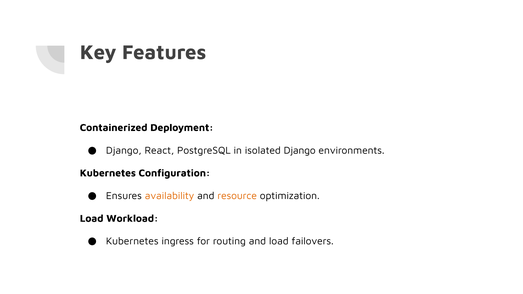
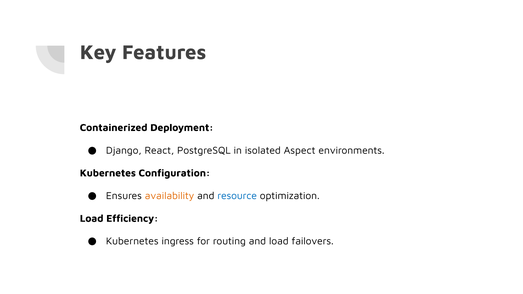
isolated Django: Django -> Aspect (300, 150)
resource colour: orange -> blue (237, 196)
Workload: Workload -> Efficiency (132, 219)
